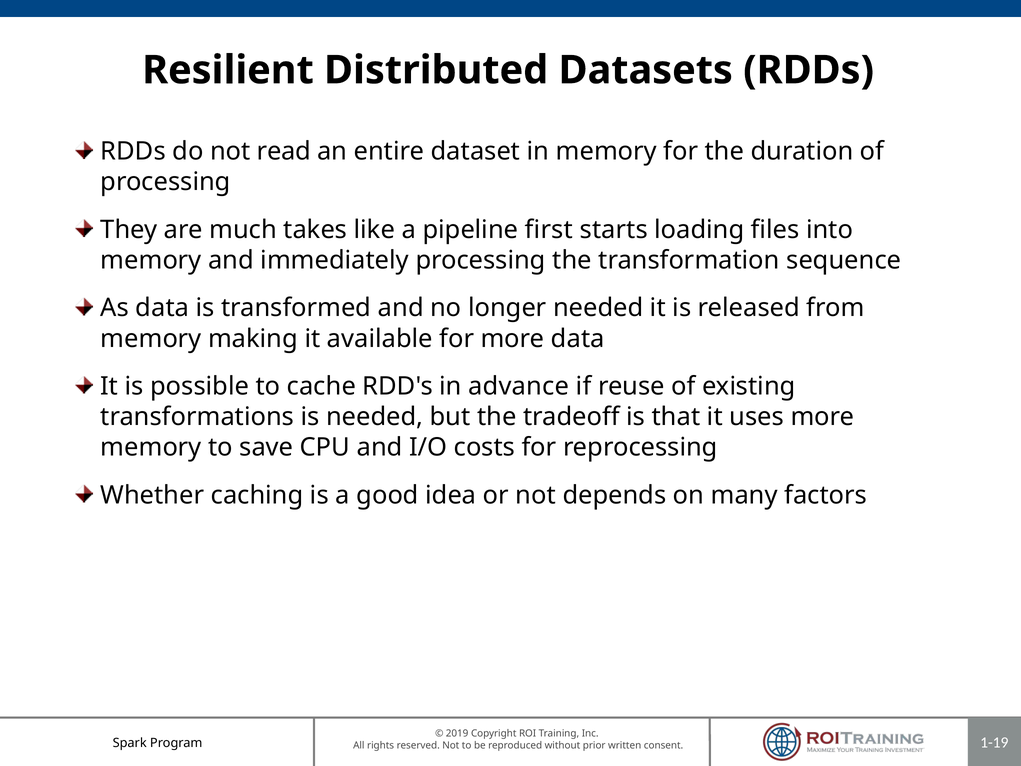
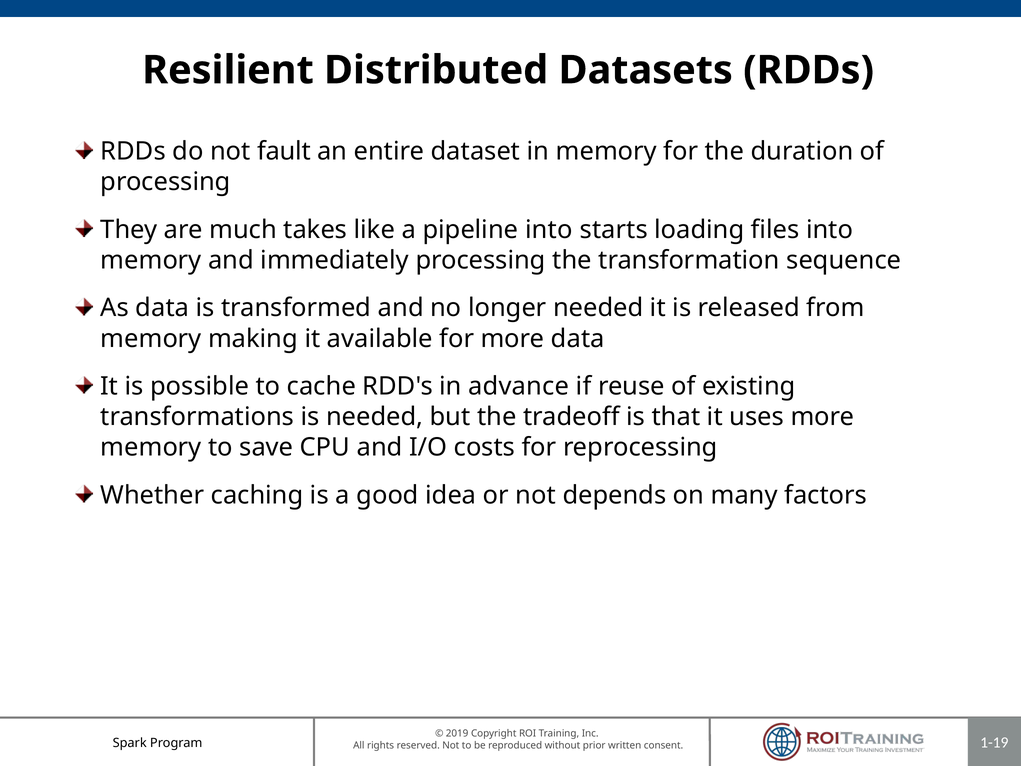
read: read -> fault (284, 151)
pipeline first: first -> into (549, 230)
